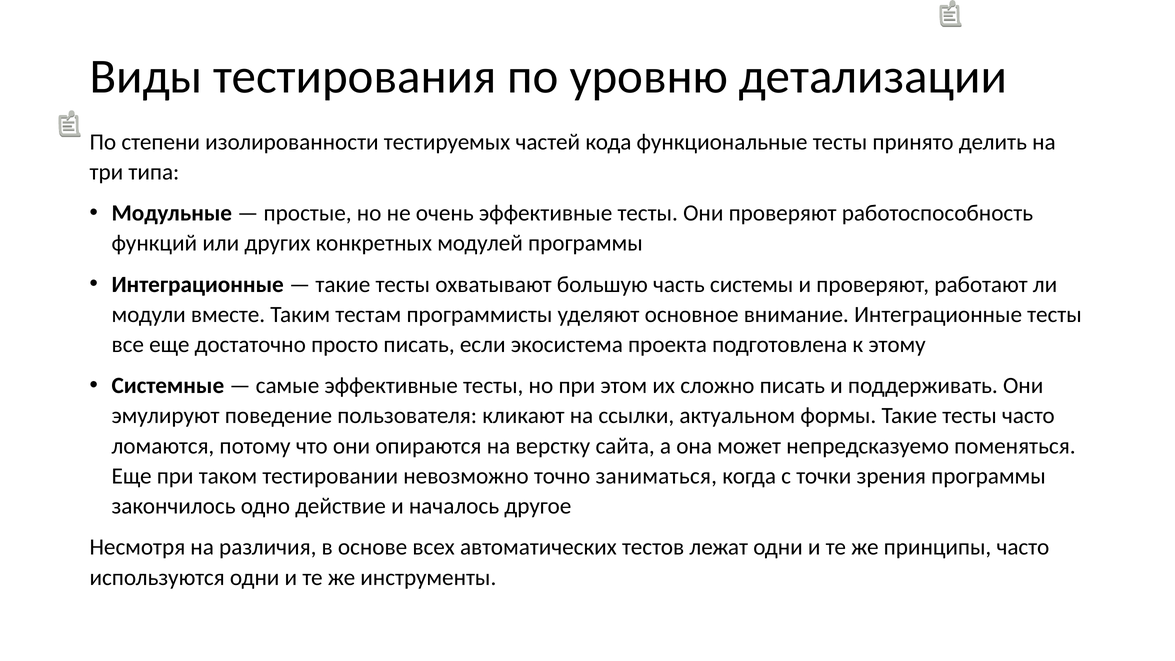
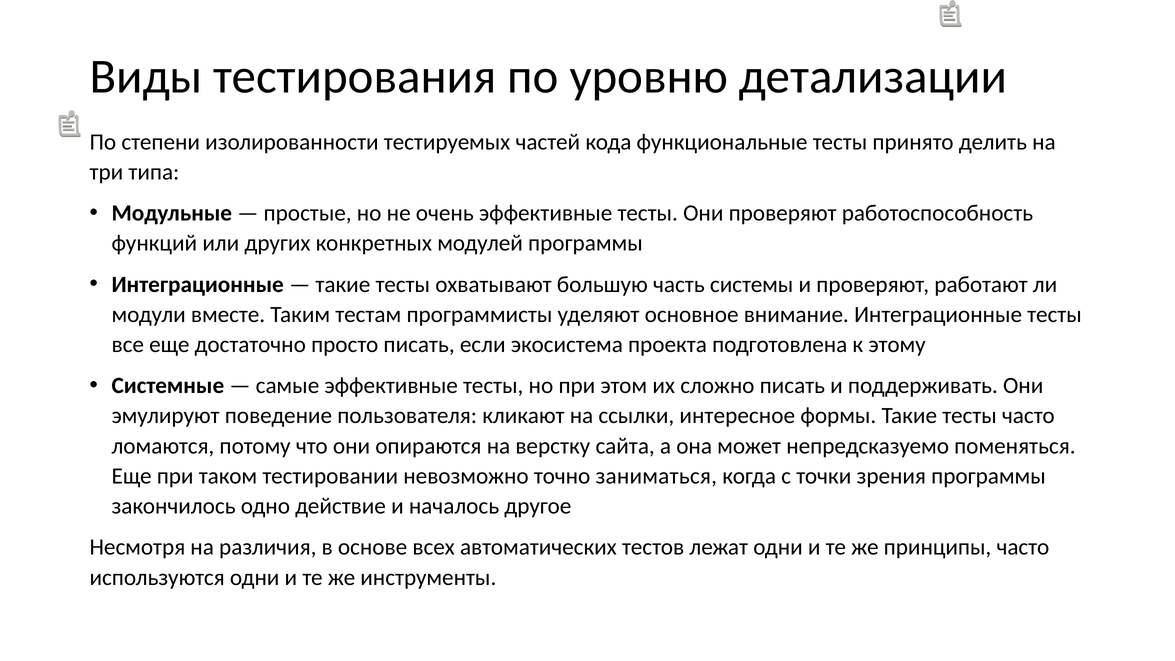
актуальном: актуальном -> интересное (737, 416)
